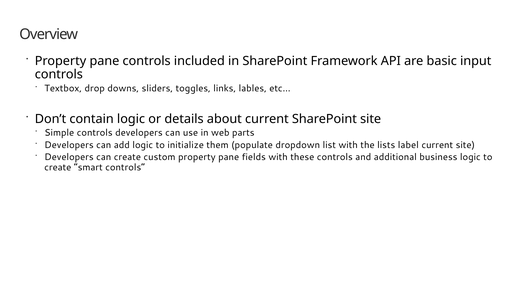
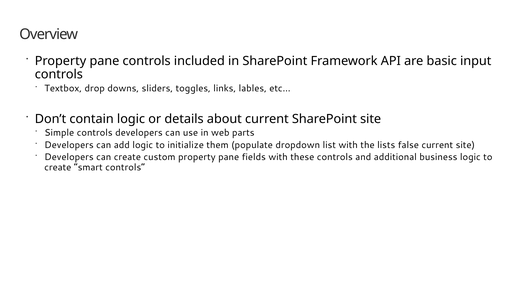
label: label -> false (408, 145)
